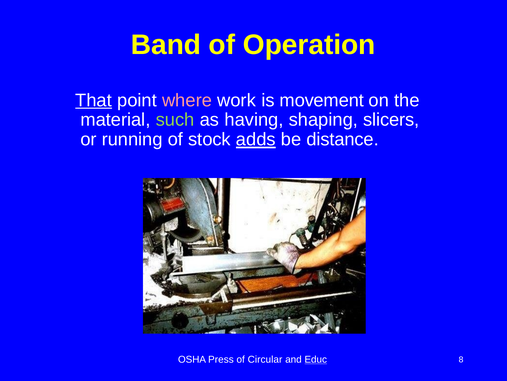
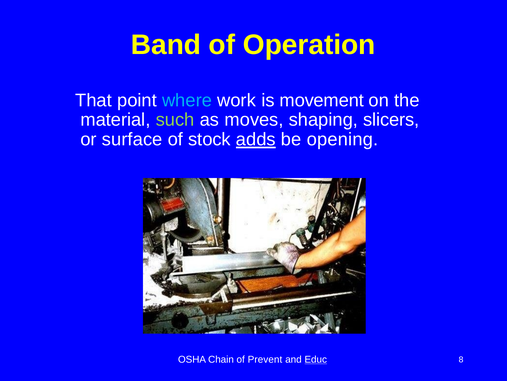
That underline: present -> none (94, 100)
where colour: pink -> light blue (187, 100)
having: having -> moves (254, 120)
running: running -> surface (132, 139)
distance: distance -> opening (342, 139)
Press: Press -> Chain (221, 359)
Circular: Circular -> Prevent (265, 359)
